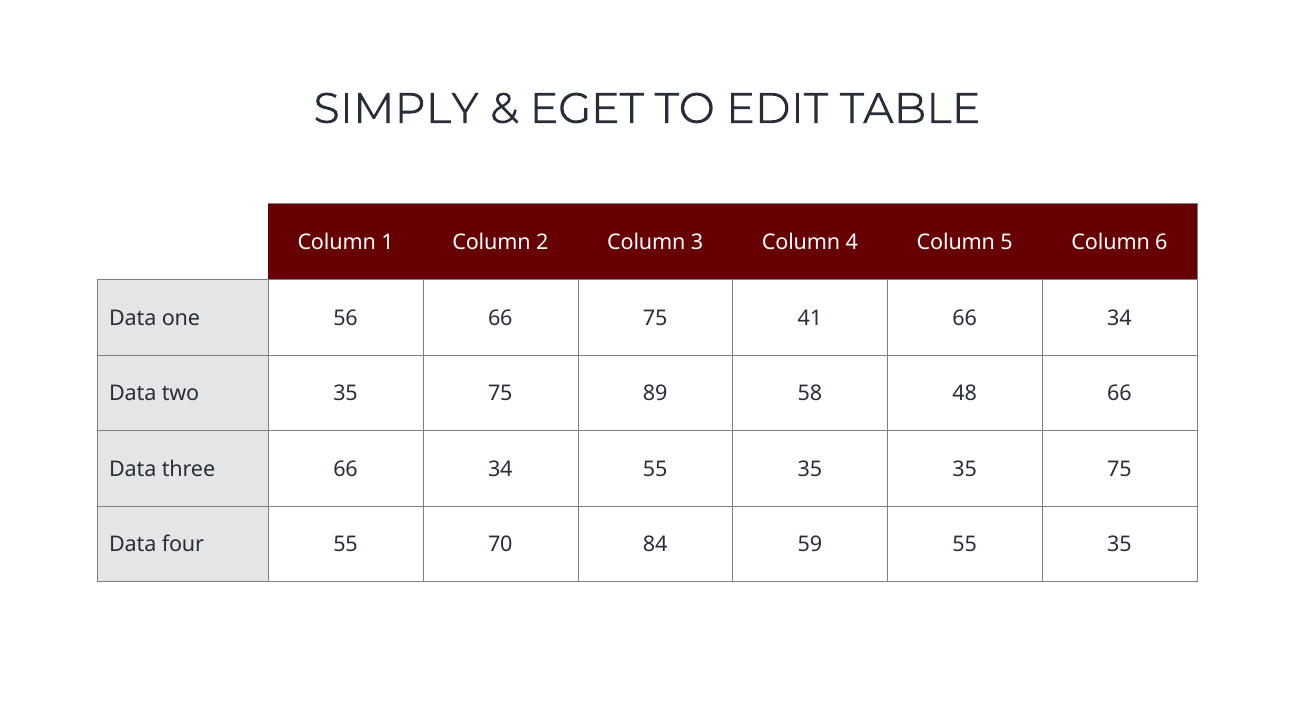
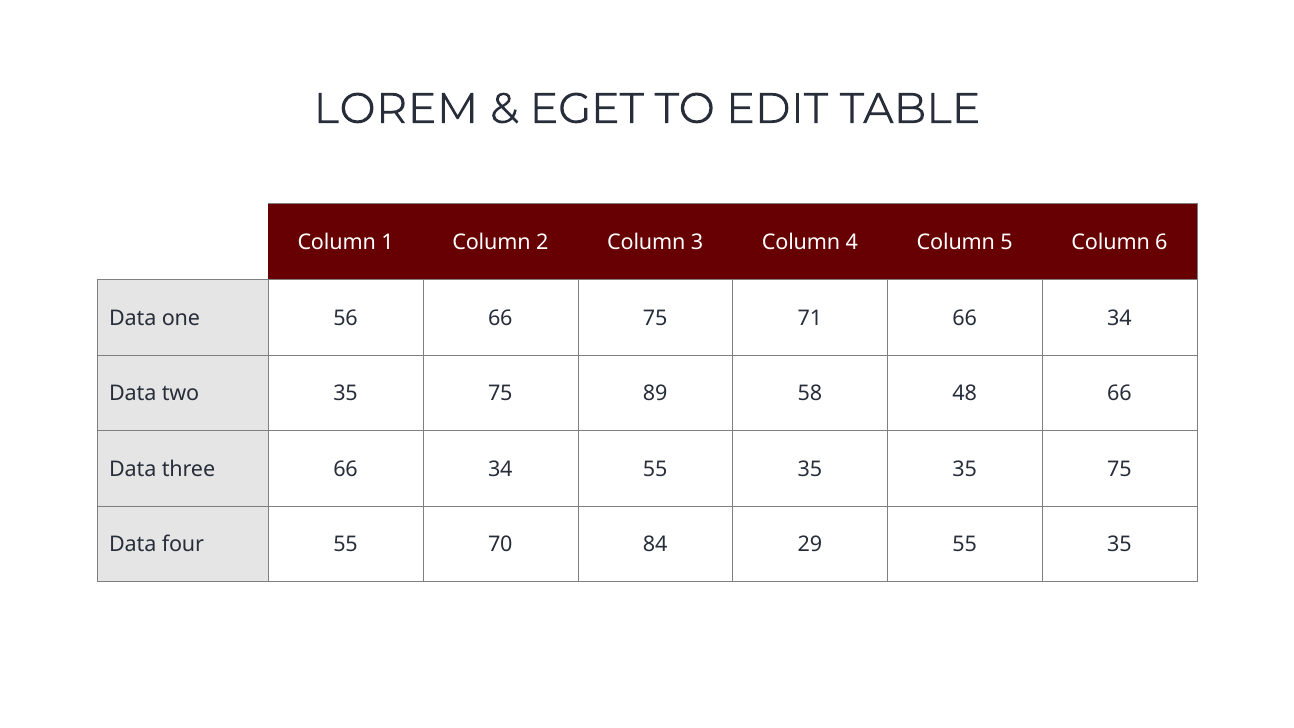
SIMPLY: SIMPLY -> LOREM (396, 109)
41: 41 -> 71 (810, 318)
59: 59 -> 29 (810, 545)
